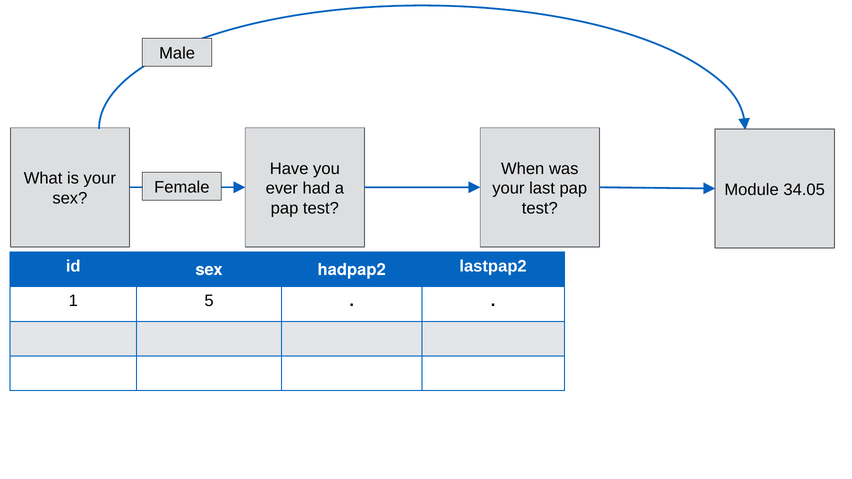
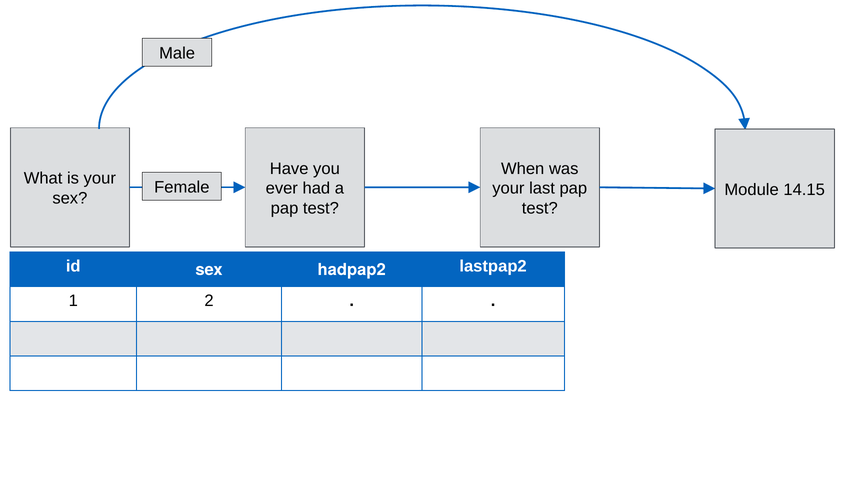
34.05: 34.05 -> 14.15 (804, 190)
5: 5 -> 2 (209, 301)
